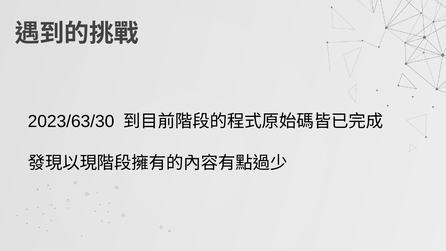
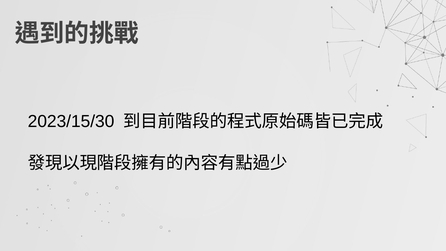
2023/63/30: 2023/63/30 -> 2023/15/30 (71, 121)
